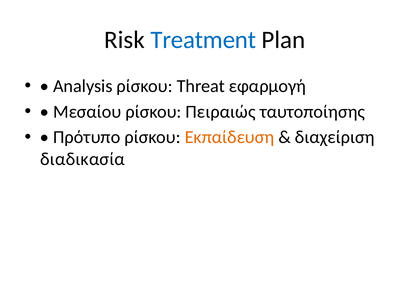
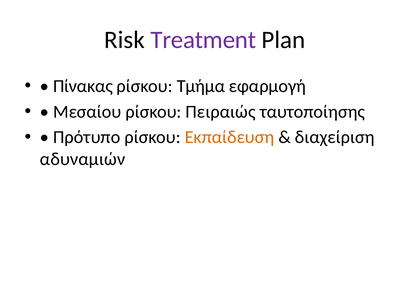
Treatment colour: blue -> purple (203, 40)
Analysis: Analysis -> Πίνακας (83, 86)
Threat: Threat -> Τμήμα (201, 86)
διαδικασία: διαδικασία -> αδυναμιών (83, 159)
